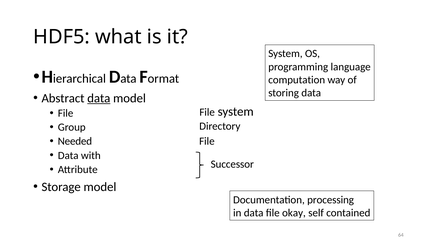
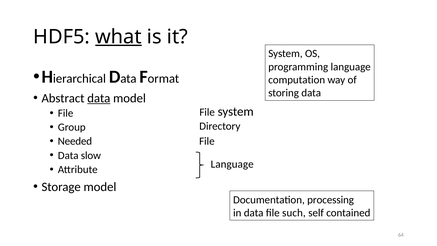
what underline: none -> present (118, 37)
with: with -> slow (91, 155)
Successor: Successor -> Language (232, 164)
okay: okay -> such (294, 213)
